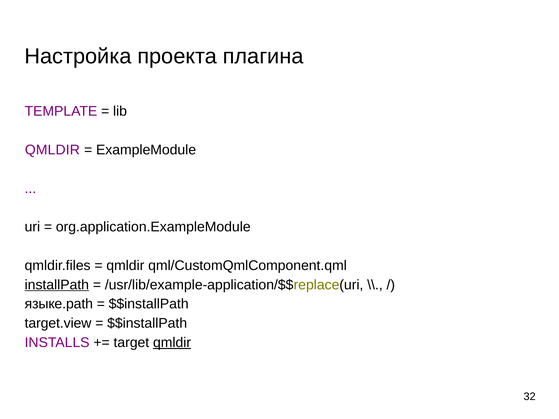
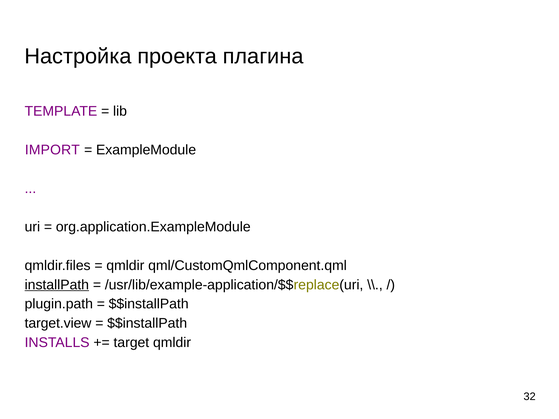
QMLDIR: QMLDIR -> IMPORT (52, 150)
языке.path: языке.path -> plugin.path (59, 304)
qmldir underline: present -> none (172, 343)
